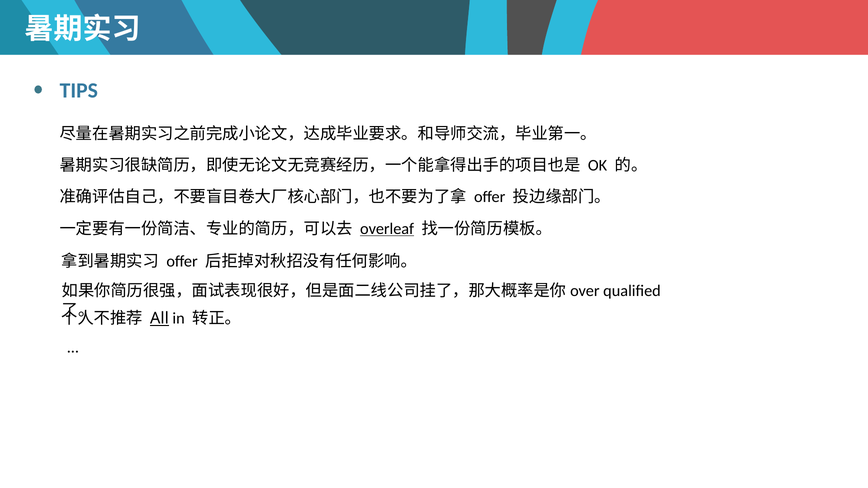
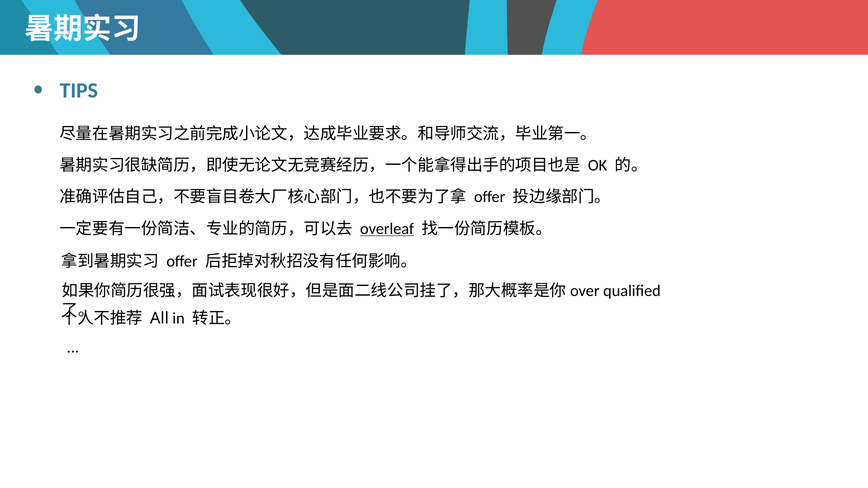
All underline: present -> none (159, 319)
